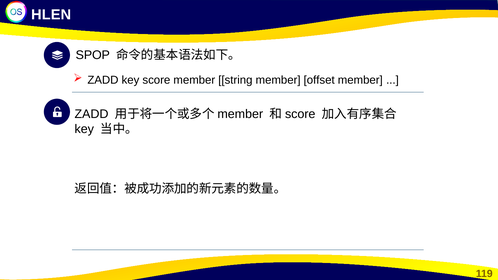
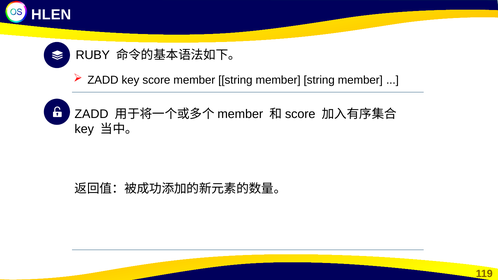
SPOP: SPOP -> RUBY (93, 55)
offset: offset -> string (319, 80)
